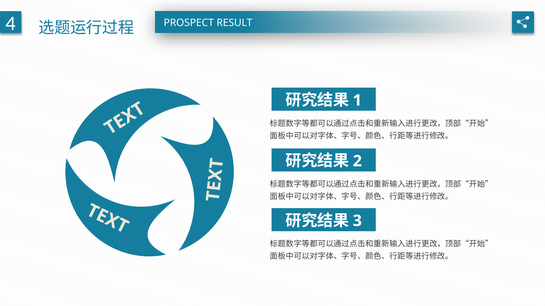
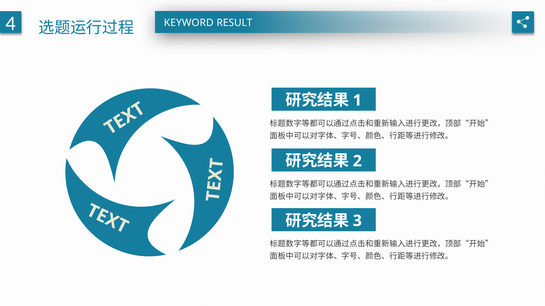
PROSPECT: PROSPECT -> KEYWORD (189, 23)
